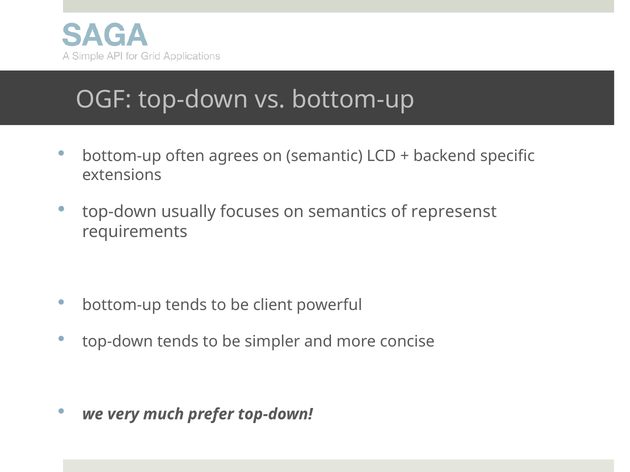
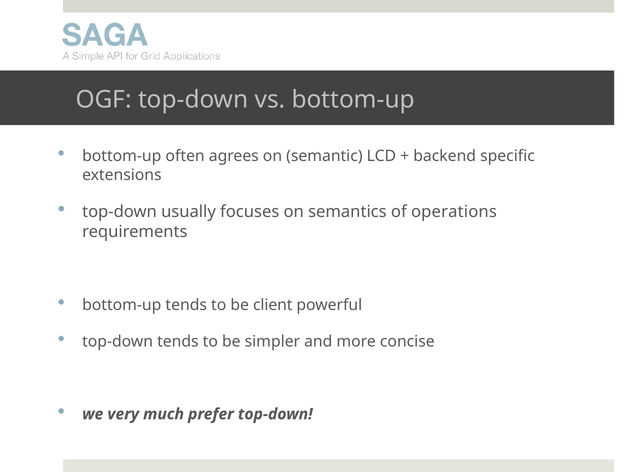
represenst: represenst -> operations (454, 212)
